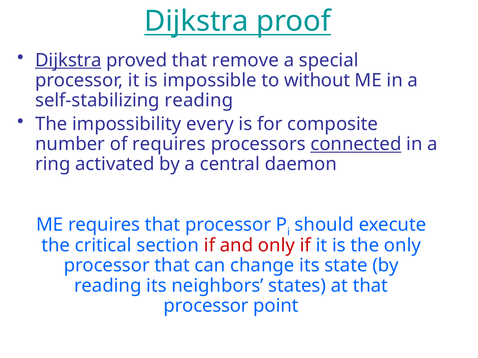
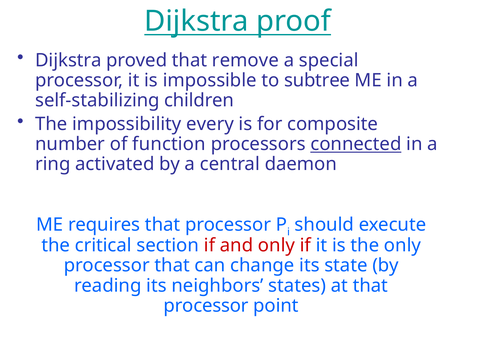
Dijkstra underline: present -> none (68, 60)
without: without -> subtree (317, 80)
self-stabilizing reading: reading -> children (199, 100)
of requires: requires -> function (169, 144)
